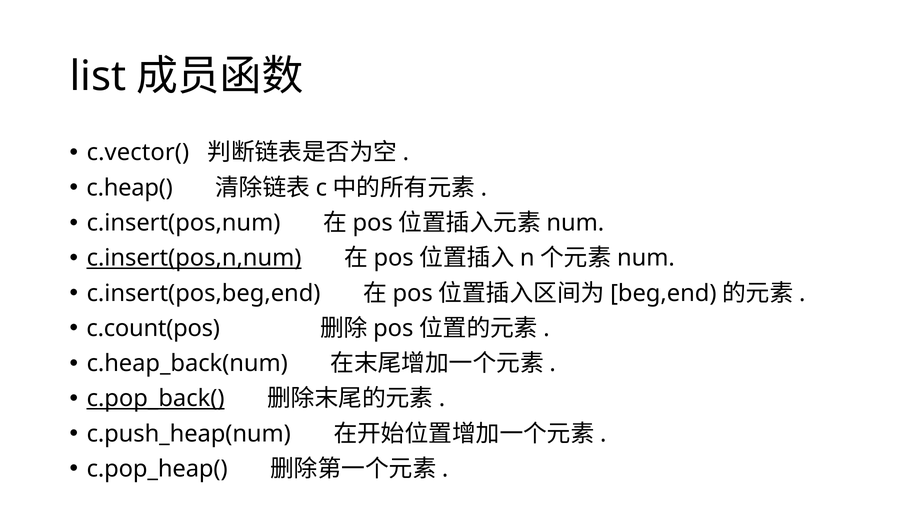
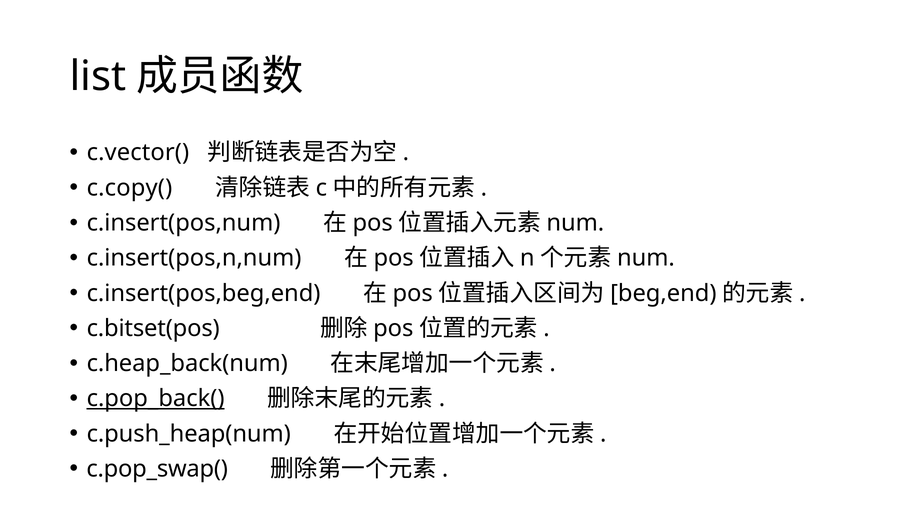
c.heap(: c.heap( -> c.copy( (129, 188)
c.insert(pos,n,num underline: present -> none (194, 258)
c.count(pos: c.count(pos -> c.bitset(pos (153, 328)
c.pop_heap(: c.pop_heap( -> c.pop_swap( (157, 469)
